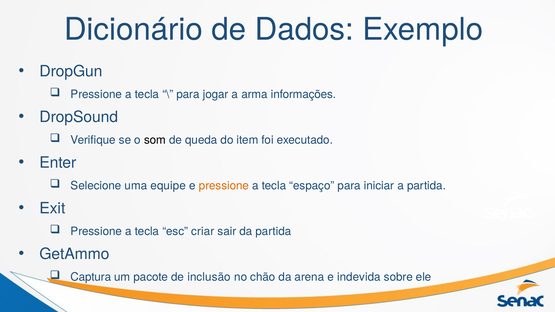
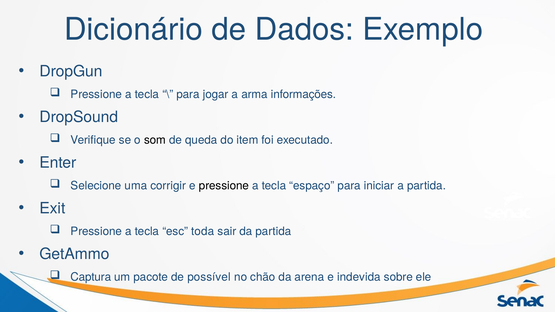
equipe: equipe -> corrigir (168, 186)
pressione colour: orange -> black (224, 186)
criar: criar -> toda (203, 232)
inclusão: inclusão -> possível (209, 277)
